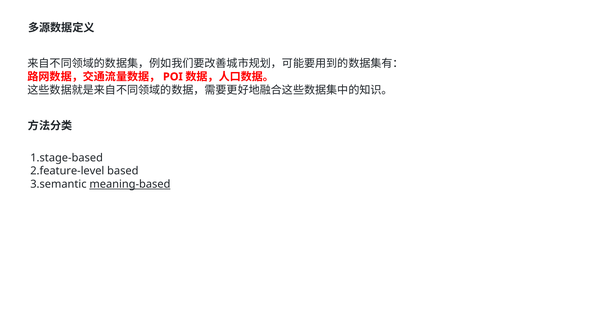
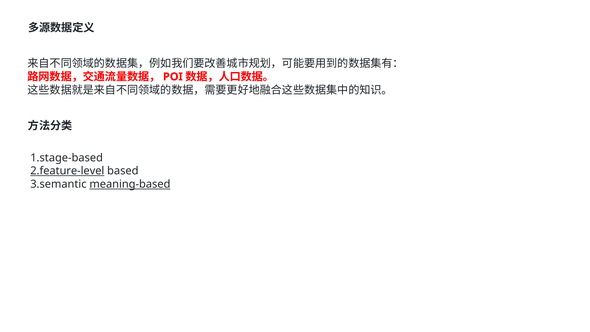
2.feature-level underline: none -> present (67, 171)
